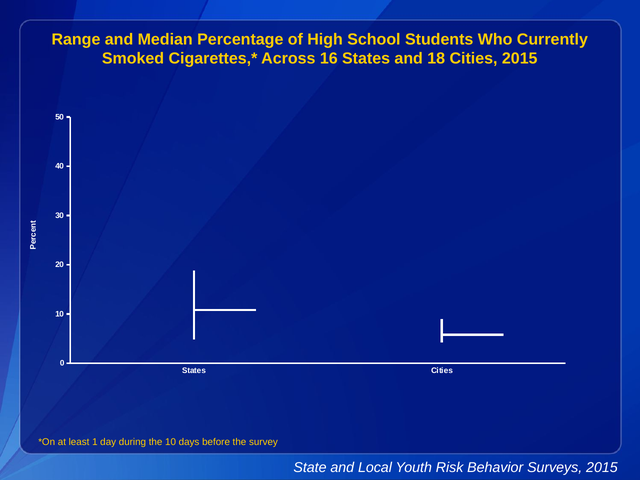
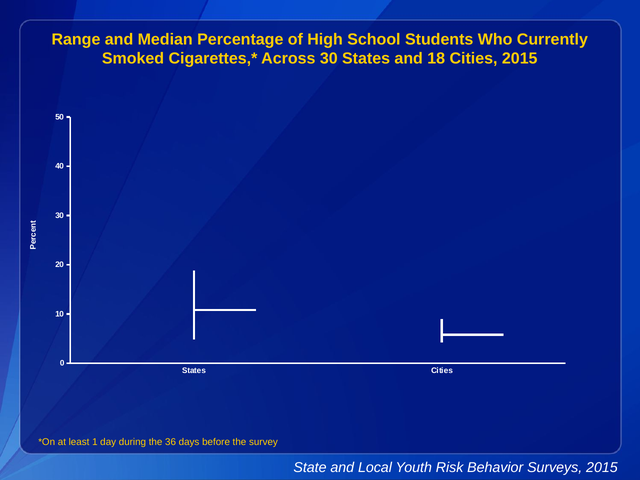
Across 16: 16 -> 30 (329, 59)
the 10: 10 -> 36 (171, 442)
